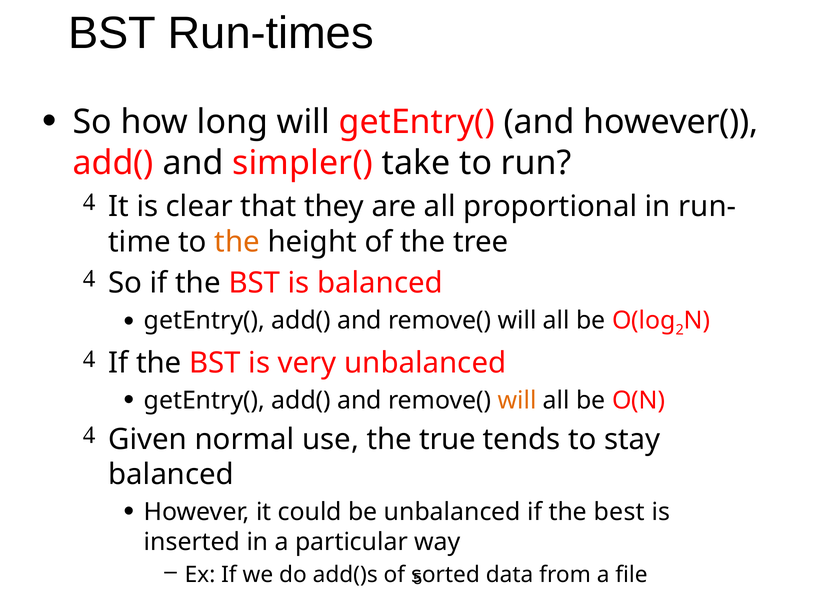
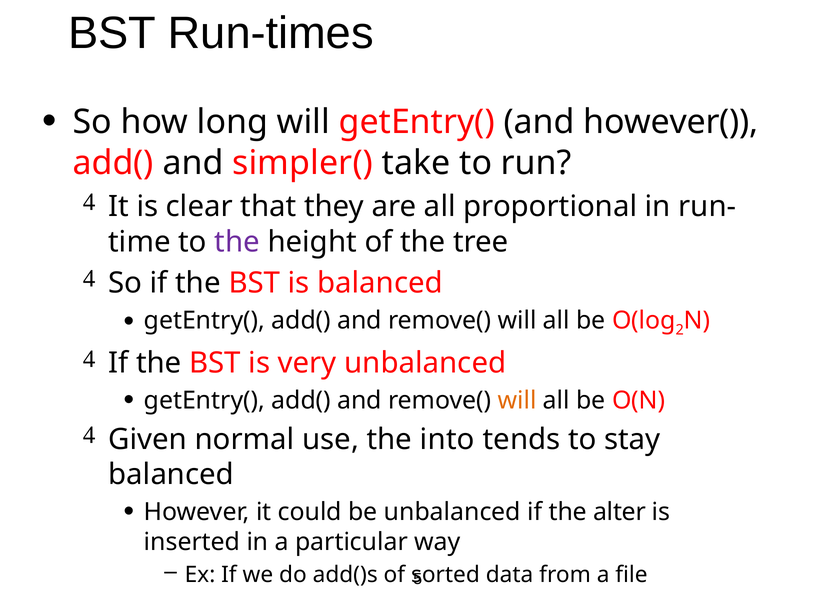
the colour: orange -> purple (237, 242)
true: true -> into (447, 439)
best: best -> alter (620, 511)
